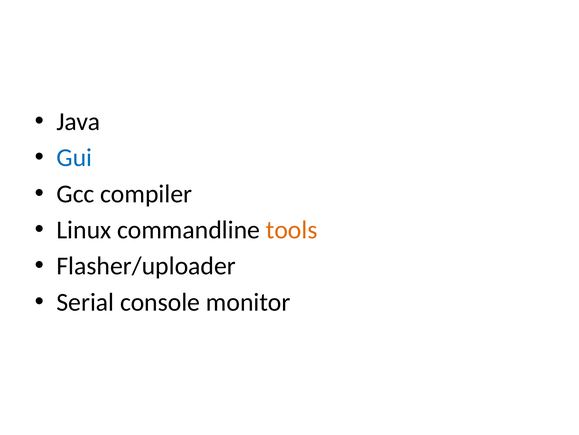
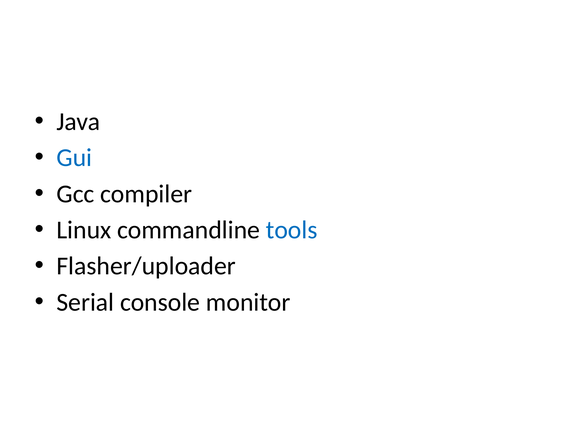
tools colour: orange -> blue (292, 230)
